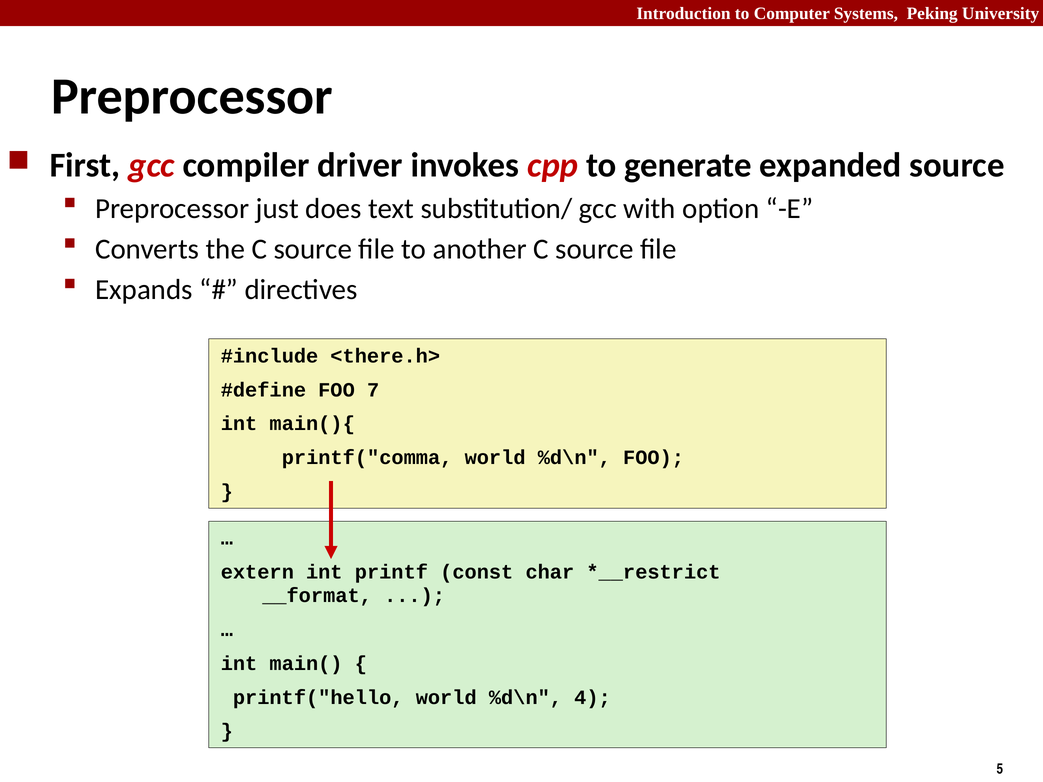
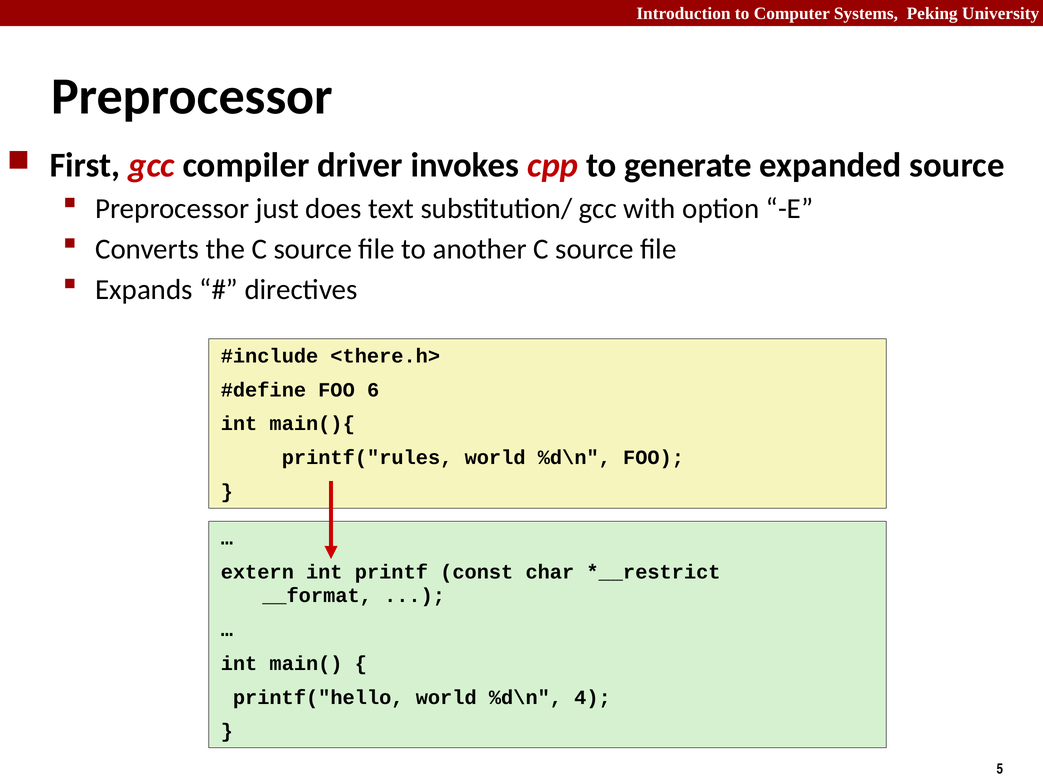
7: 7 -> 6 (373, 390)
printf("comma: printf("comma -> printf("rules (367, 458)
